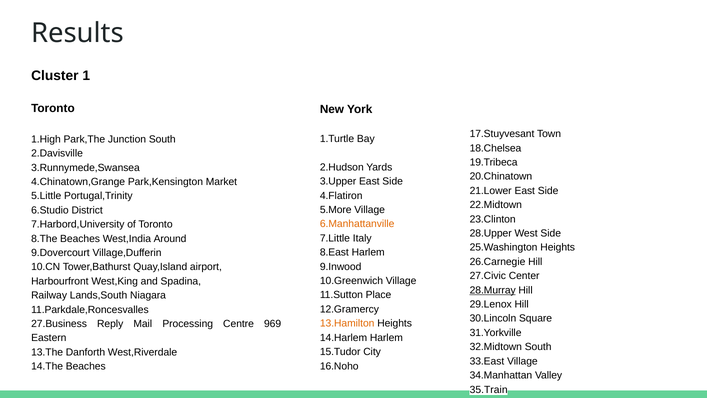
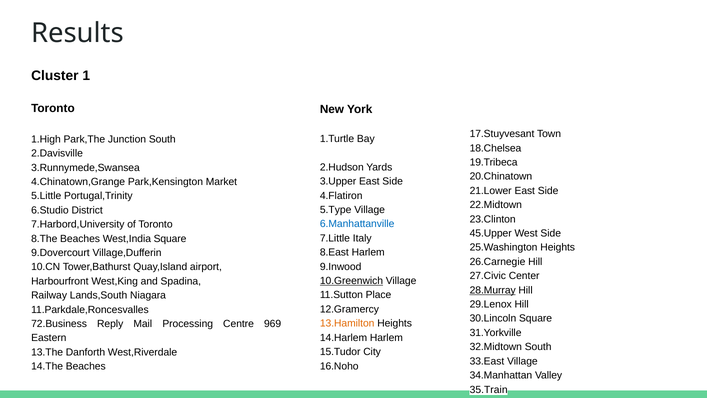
5.More: 5.More -> 5.Type (336, 210)
6.Manhattanville colour: orange -> blue (357, 224)
28.Upper: 28.Upper -> 45.Upper (491, 233)
West,India Around: Around -> Square (170, 238)
10.Greenwich underline: none -> present (351, 281)
27.Business: 27.Business -> 72.Business (59, 324)
